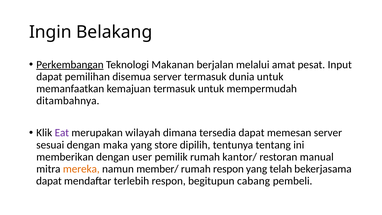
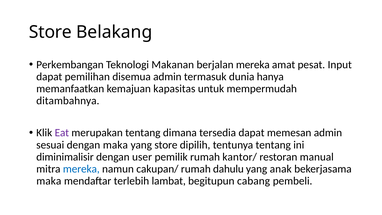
Ingin: Ingin -> Store (50, 32)
Perkembangan underline: present -> none (70, 65)
berjalan melalui: melalui -> mereka (253, 65)
disemua server: server -> admin (167, 77)
dunia untuk: untuk -> hanya (270, 77)
kemajuan termasuk: termasuk -> kapasitas (174, 89)
merupakan wilayah: wilayah -> tentang (143, 133)
memesan server: server -> admin (328, 133)
memberikan: memberikan -> diminimalisir (65, 157)
mereka colour: orange -> blue (81, 169)
member/: member/ -> cakupan/ (157, 169)
rumah respon: respon -> dahulu (228, 169)
telah: telah -> anak (281, 169)
dapat: dapat -> maka (49, 181)
terlebih respon: respon -> lambat (169, 181)
